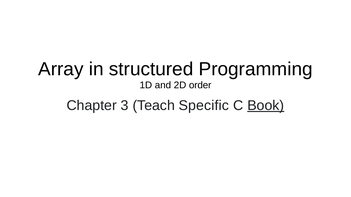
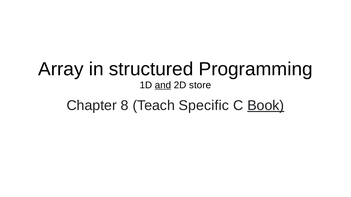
and underline: none -> present (163, 85)
order: order -> store (200, 85)
3: 3 -> 8 (125, 106)
